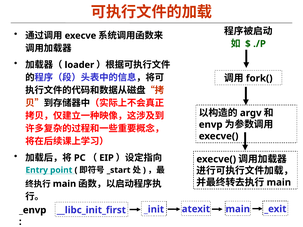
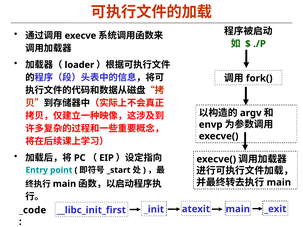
_envp: _envp -> _code (33, 210)
